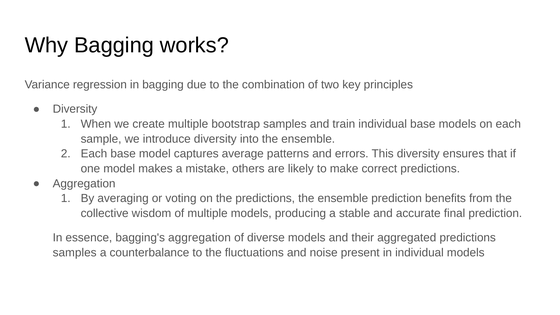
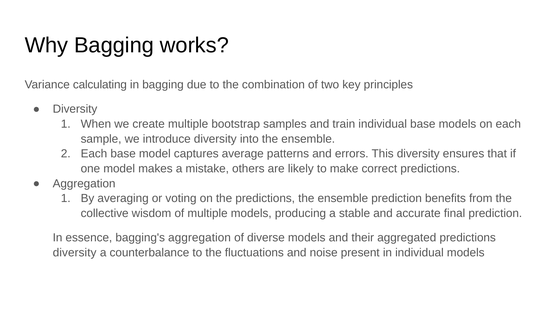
regression: regression -> calculating (100, 85)
samples: samples -> diversity (75, 252)
